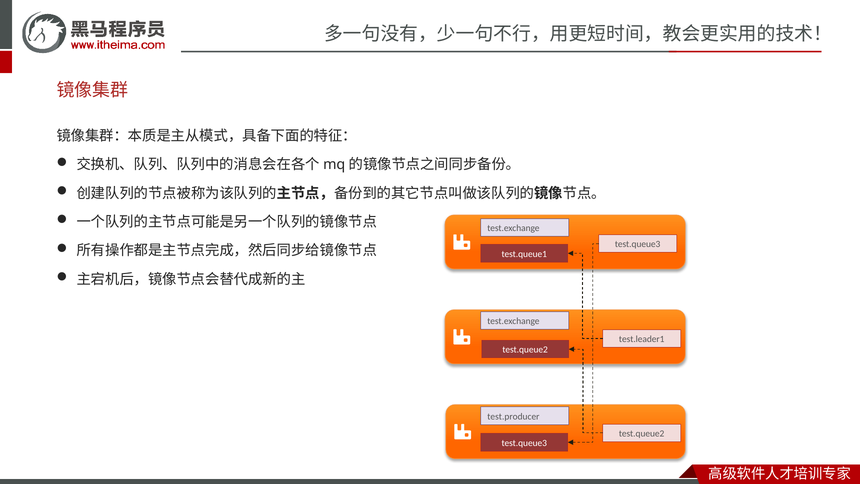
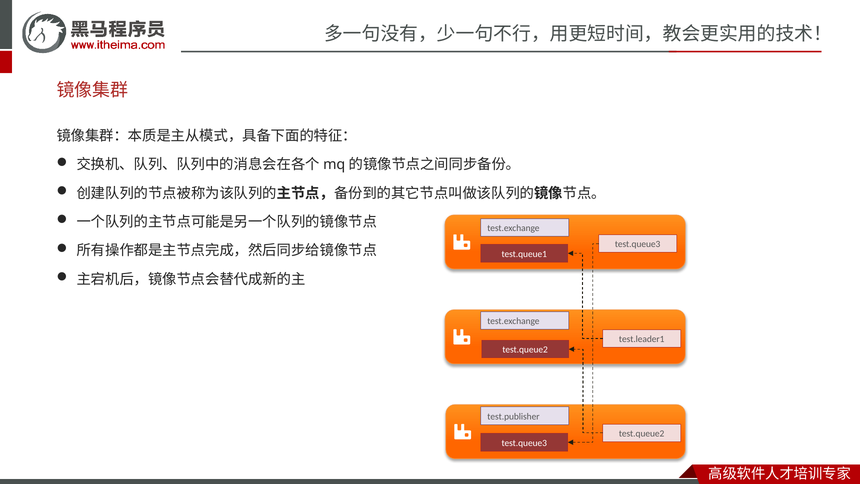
test.producer: test.producer -> test.publisher (513, 416)
